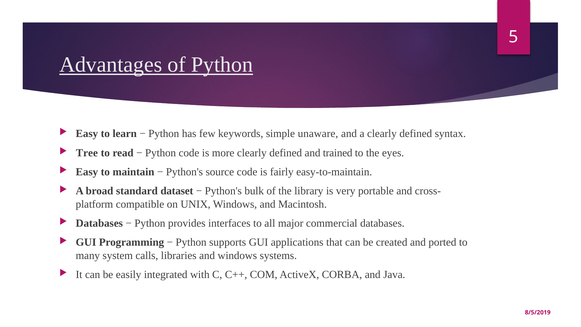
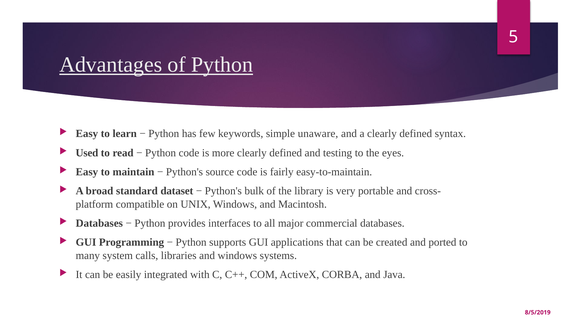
Tree: Tree -> Used (87, 153)
trained: trained -> testing (338, 153)
